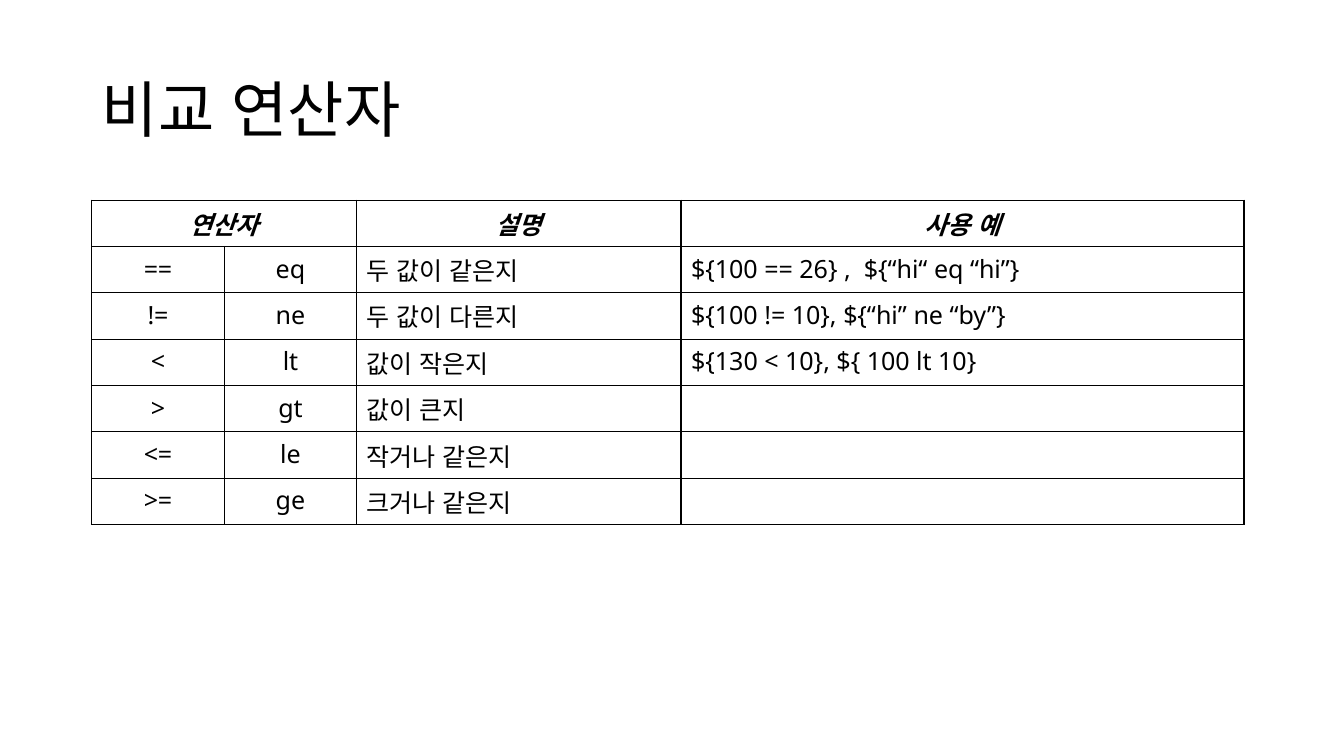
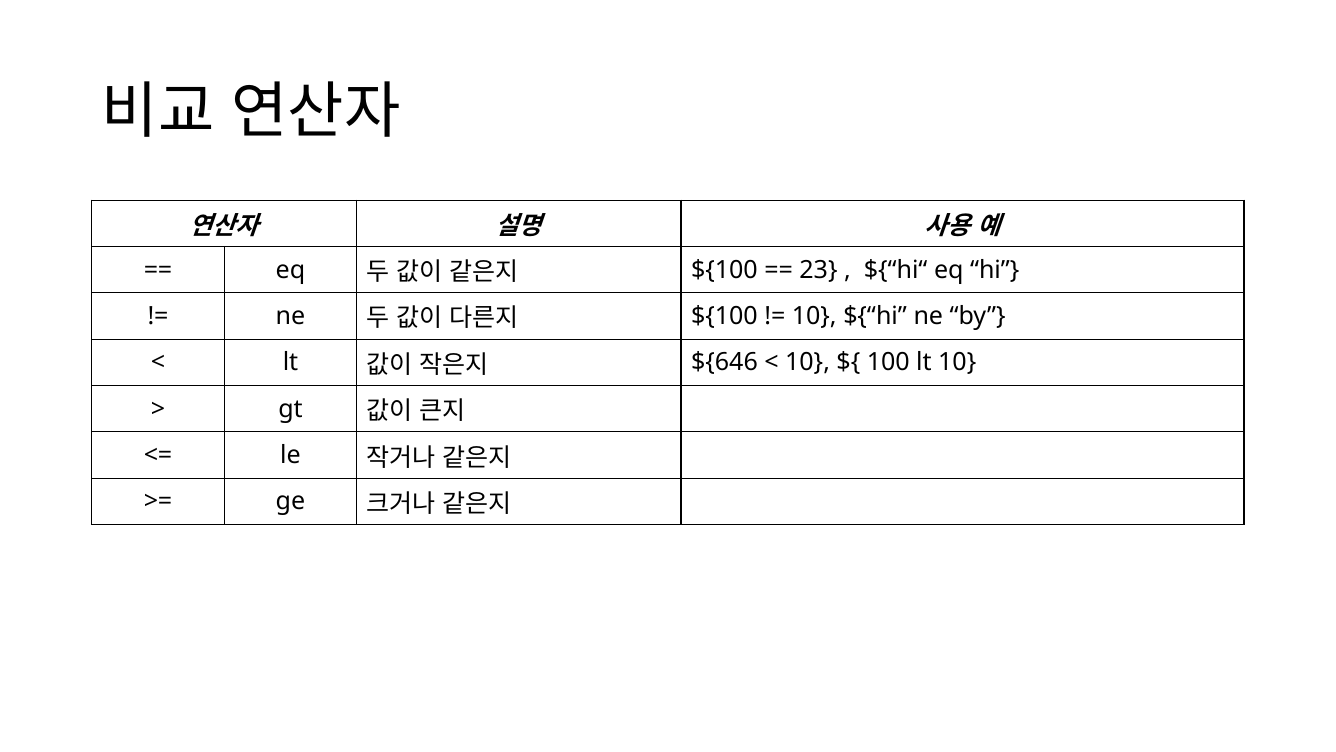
26: 26 -> 23 (818, 270)
${130: ${130 -> ${646 (724, 362)
